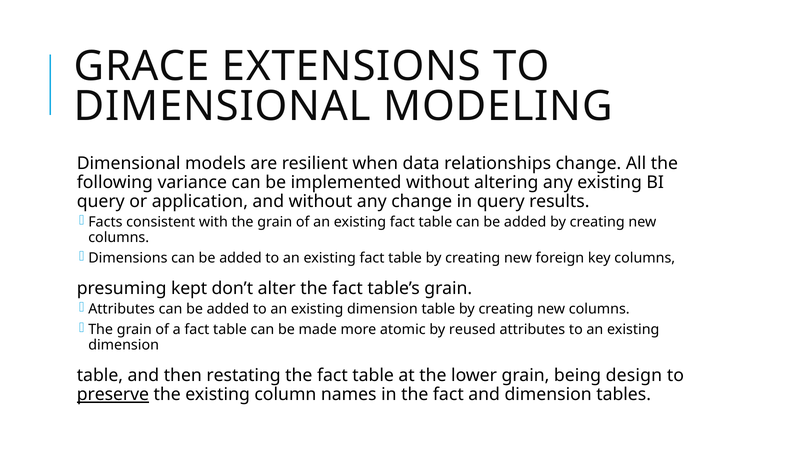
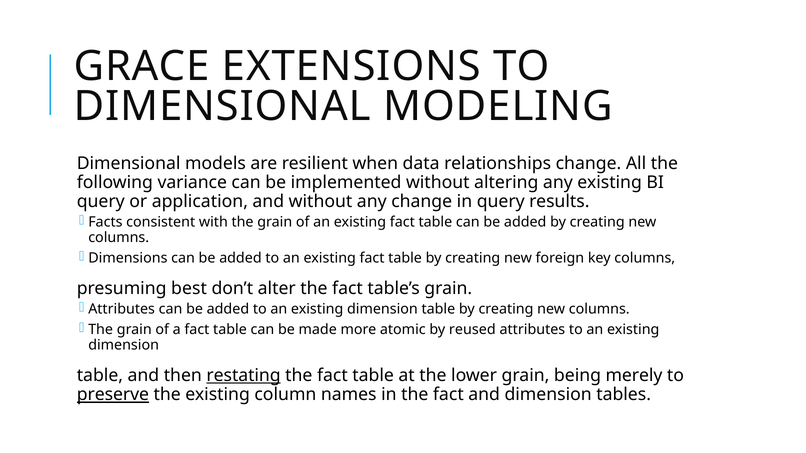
kept: kept -> best (189, 289)
restating underline: none -> present (244, 376)
design: design -> merely (634, 376)
